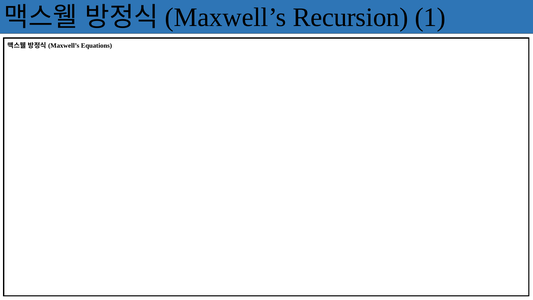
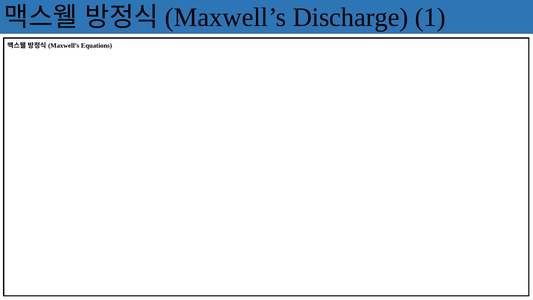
Recursion: Recursion -> Discharge (351, 17)
